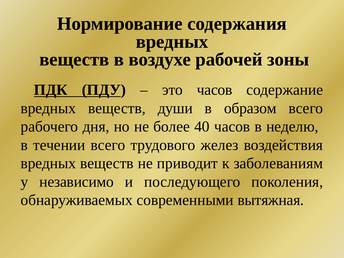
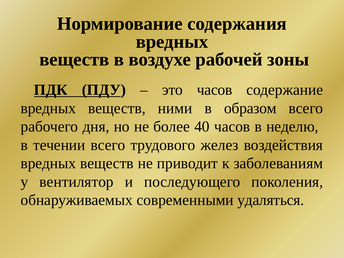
души: души -> ними (175, 108)
независимо: независимо -> вентилятор (77, 182)
вытяжная: вытяжная -> удаляться (271, 200)
